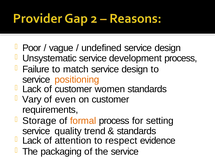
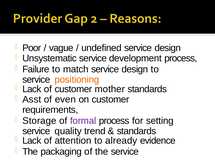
women: women -> mother (110, 89)
Vary: Vary -> Asst (32, 100)
formal colour: orange -> purple (83, 121)
respect: respect -> already (121, 141)
